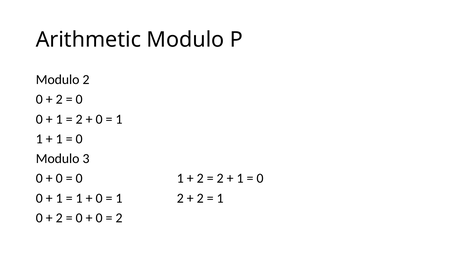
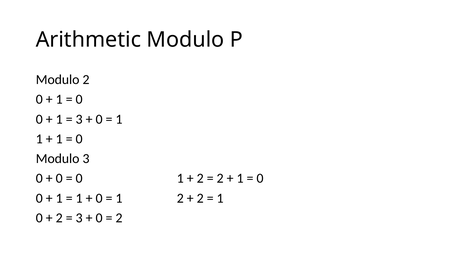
2: 2 -> 1 (59, 99)
2: 2 -> 3 (79, 119)
0: 0 -> 3 (79, 217)
